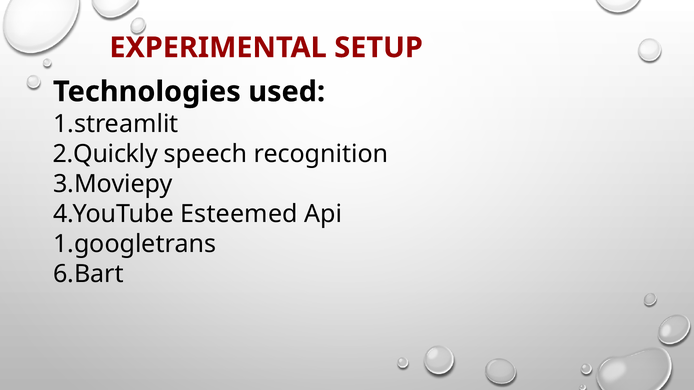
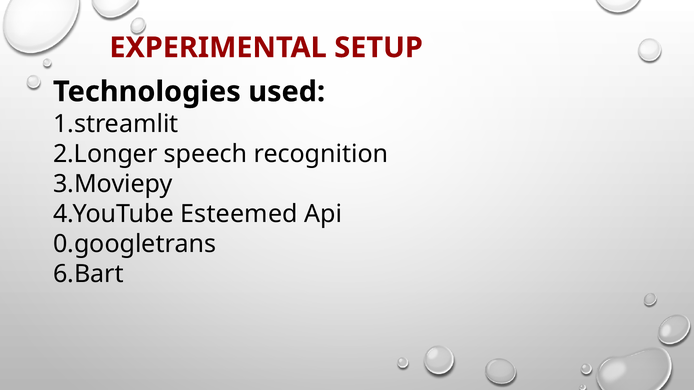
2.Quickly: 2.Quickly -> 2.Longer (105, 154)
1.googletrans: 1.googletrans -> 0.googletrans (135, 244)
